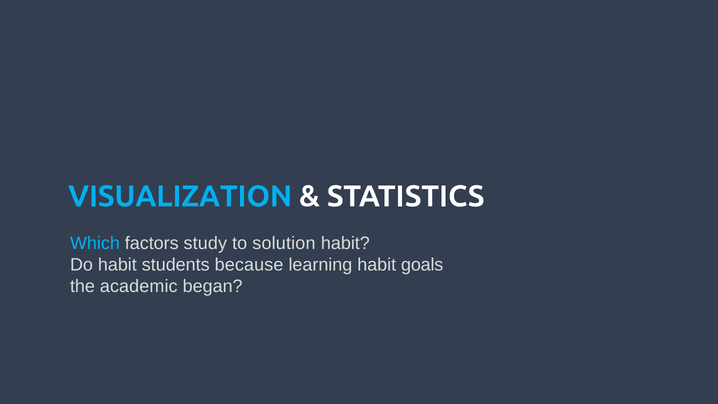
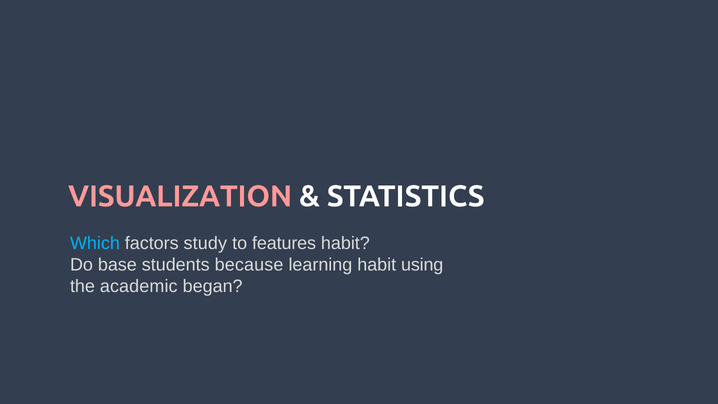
VISUALIZATION colour: light blue -> pink (180, 196)
solution: solution -> features (284, 243)
Do habit: habit -> base (117, 265)
goals: goals -> using (422, 265)
